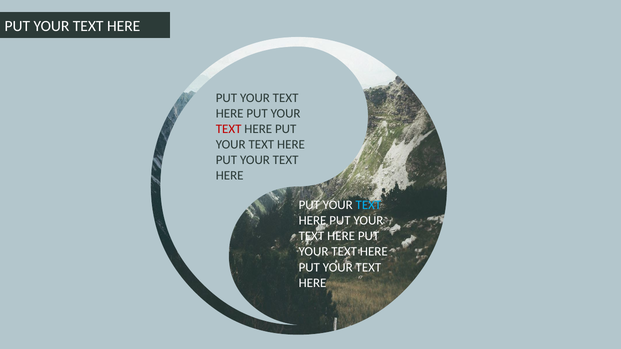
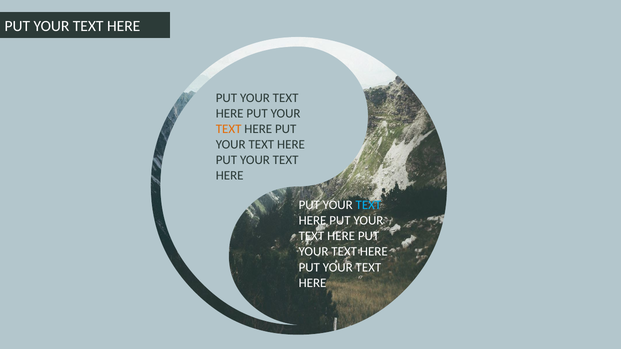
TEXT colour: red -> orange (229, 129)
